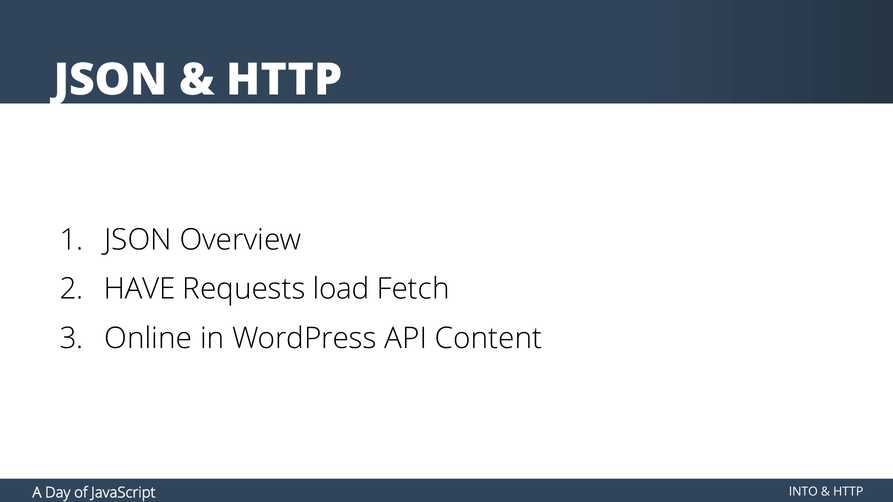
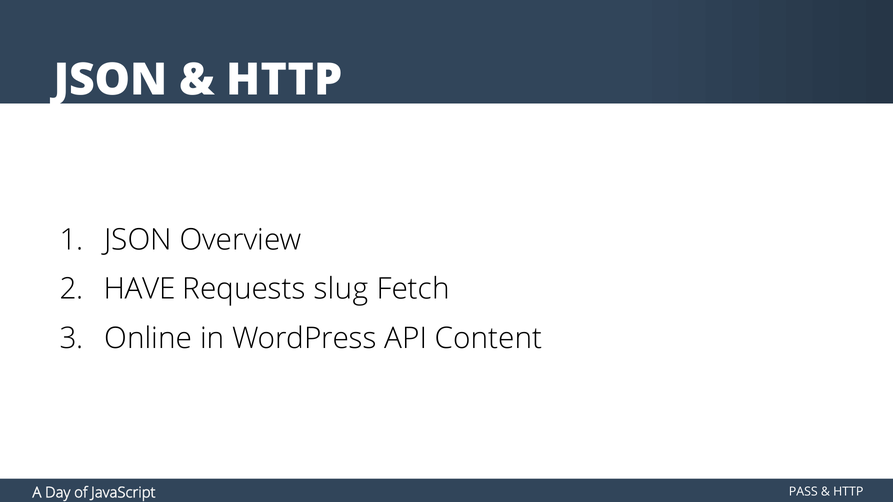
load: load -> slug (341, 289)
INTO: INTO -> PASS (803, 492)
